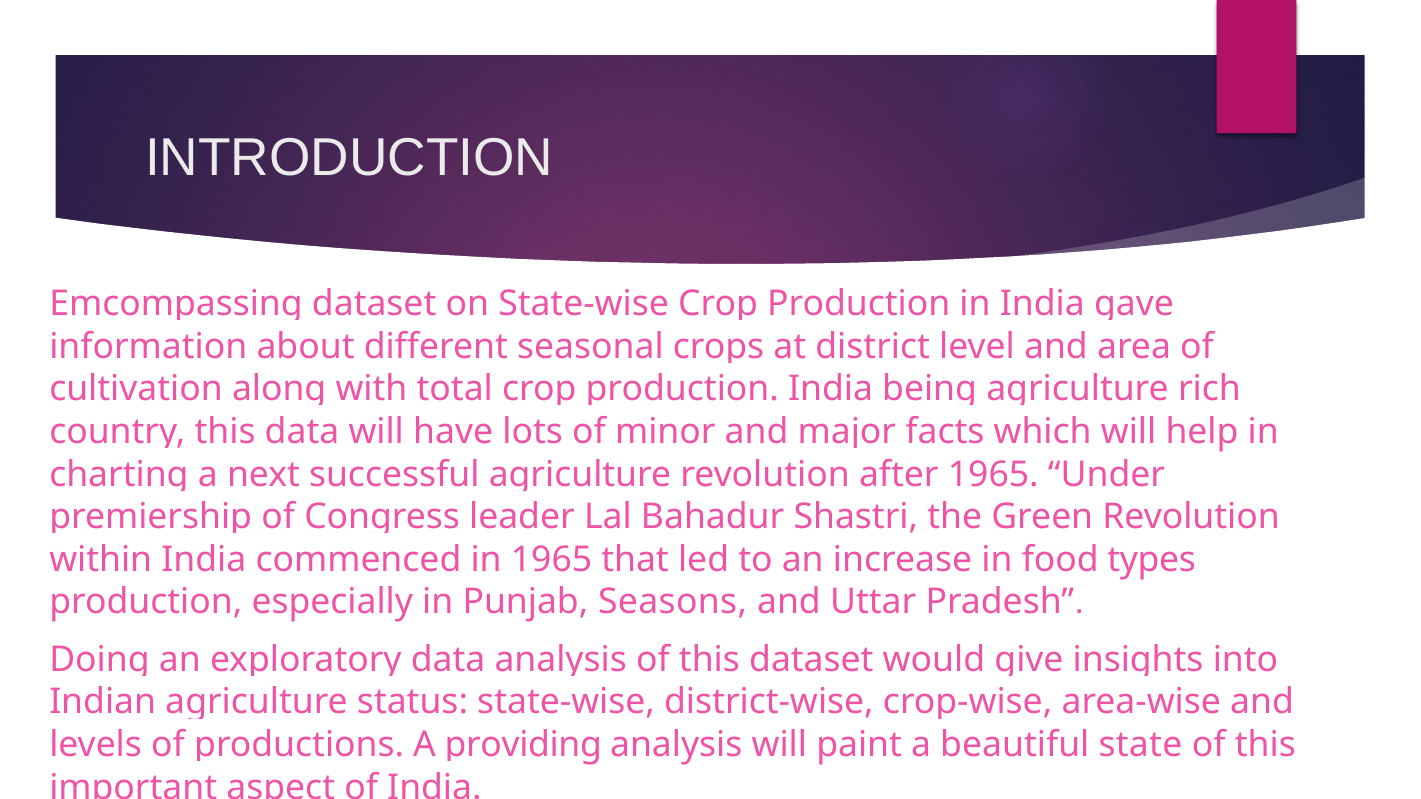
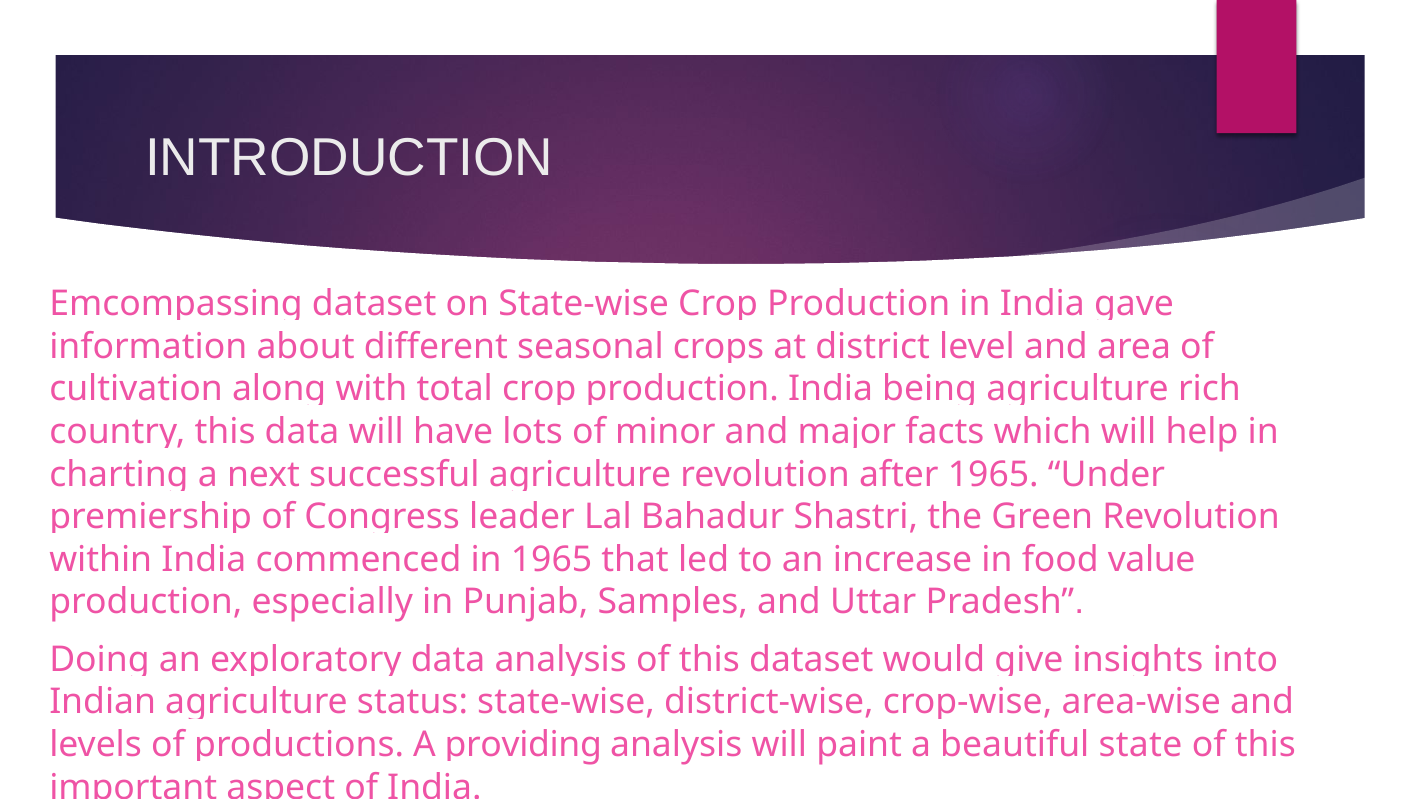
types: types -> value (1152, 560)
Seasons: Seasons -> Samples (673, 602)
